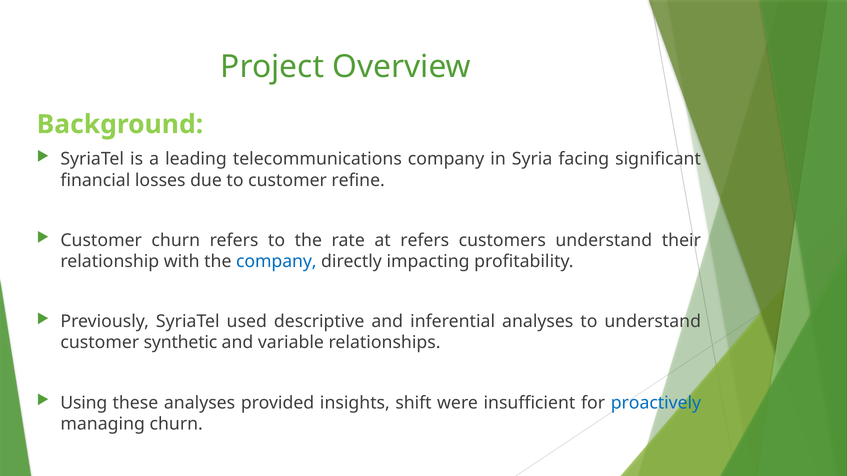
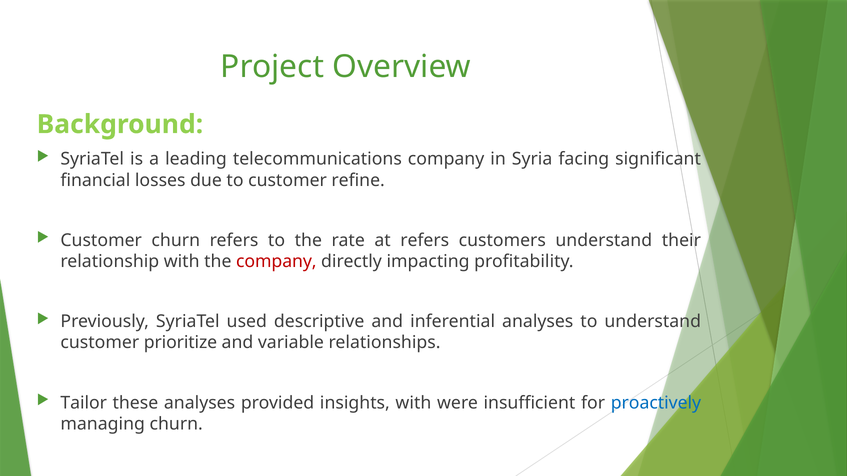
company colour: blue -> red (276, 262)
synthetic: synthetic -> prioritize (180, 343)
Using: Using -> Tailor (84, 403)
insights shift: shift -> with (413, 403)
